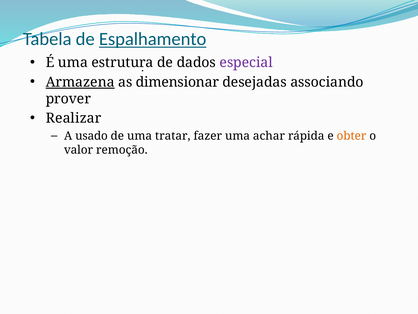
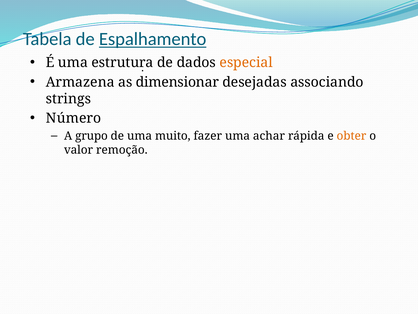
especial colour: purple -> orange (246, 62)
Armazena underline: present -> none (80, 82)
prover: prover -> strings (68, 99)
Realizar: Realizar -> Número (74, 118)
usado: usado -> grupo (91, 136)
tratar: tratar -> muito (173, 136)
